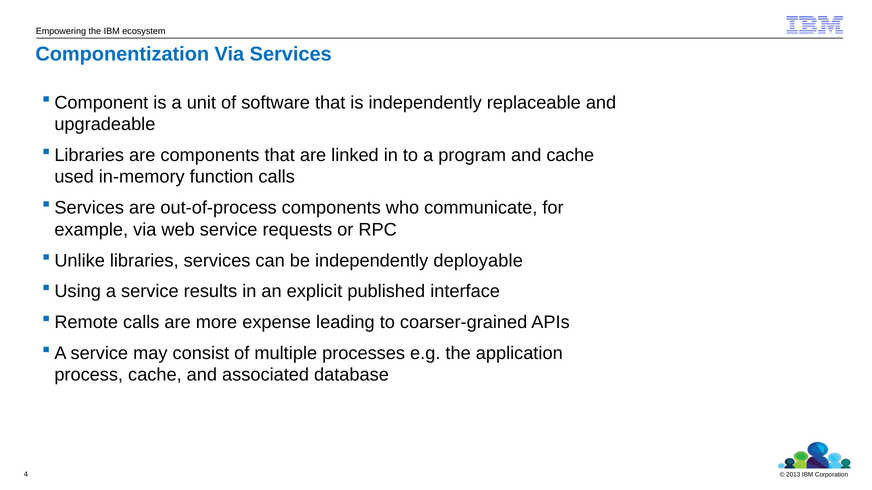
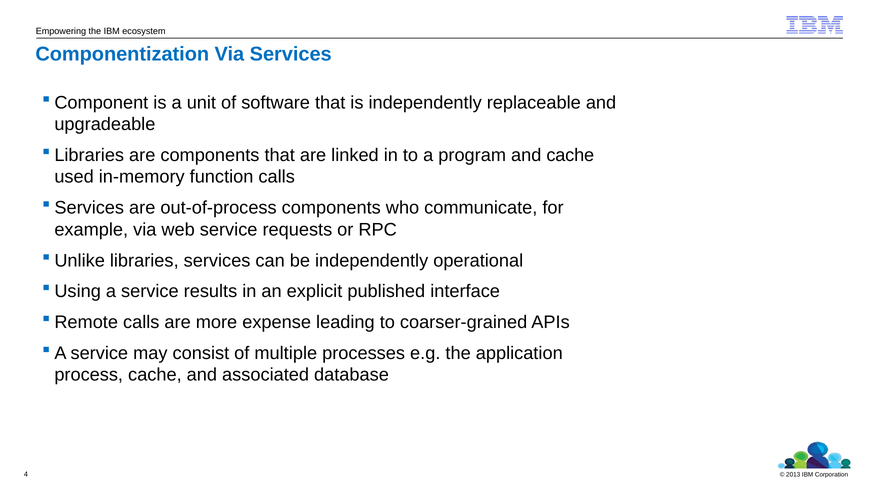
deployable: deployable -> operational (478, 261)
